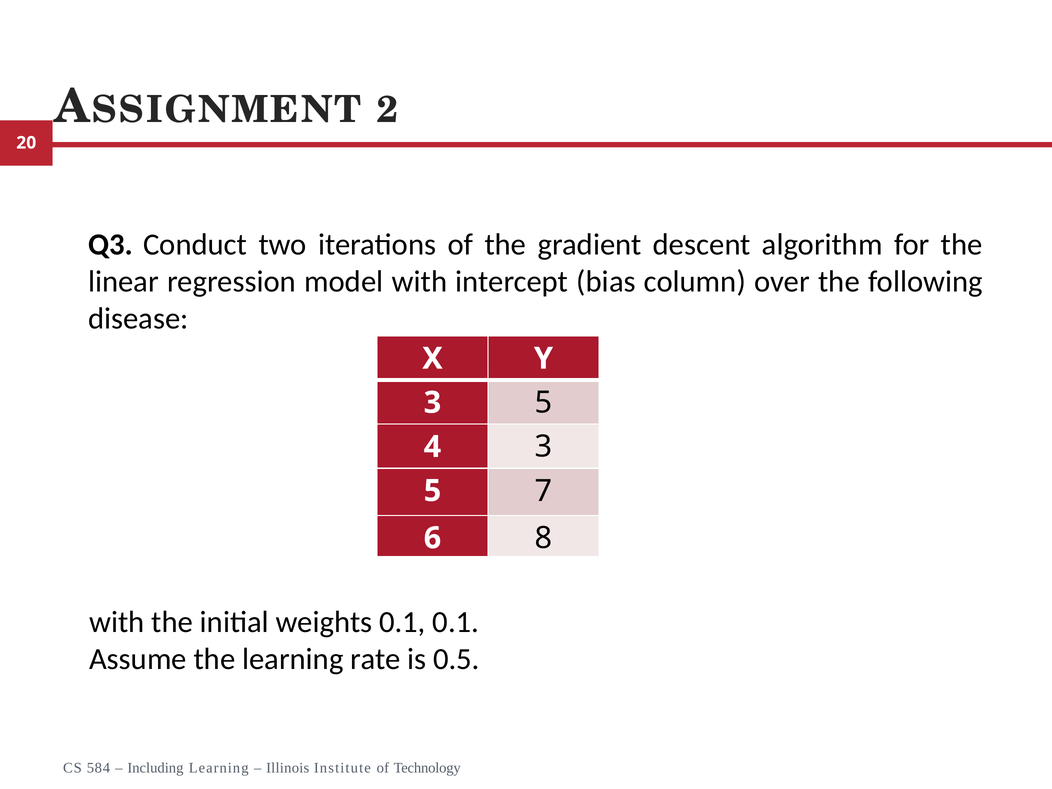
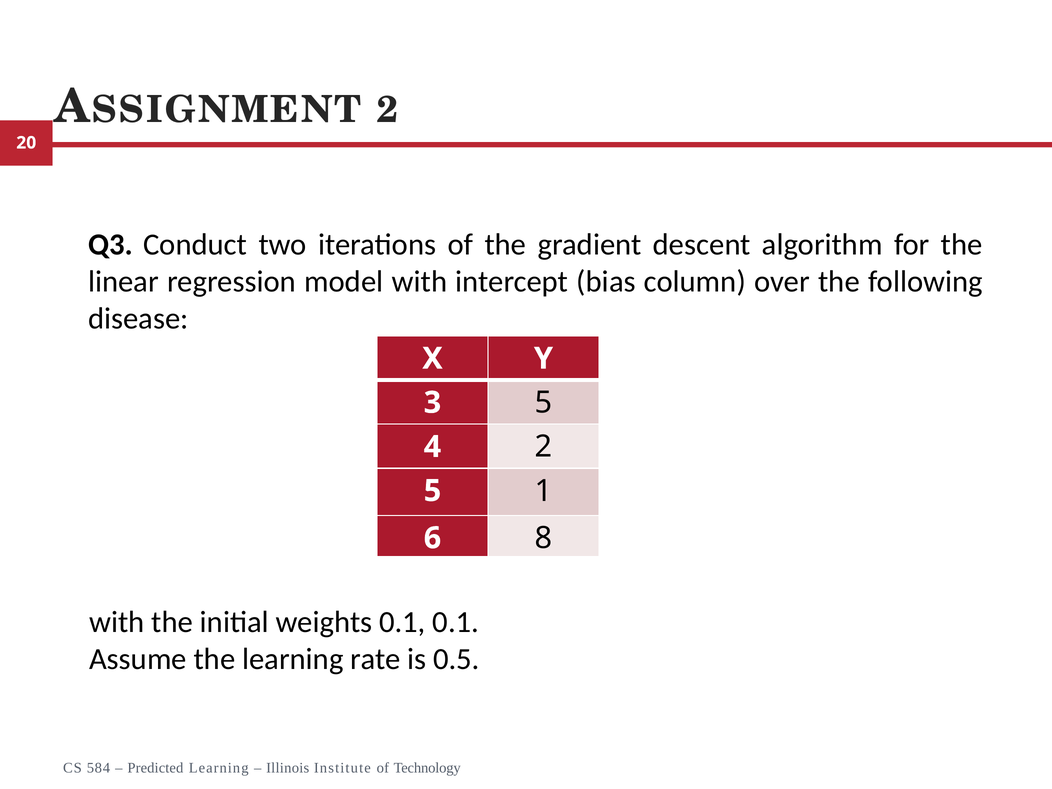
3: 3 -> 2 (543, 447)
7: 7 -> 1 (543, 491)
Including: Including -> Predicted (155, 768)
